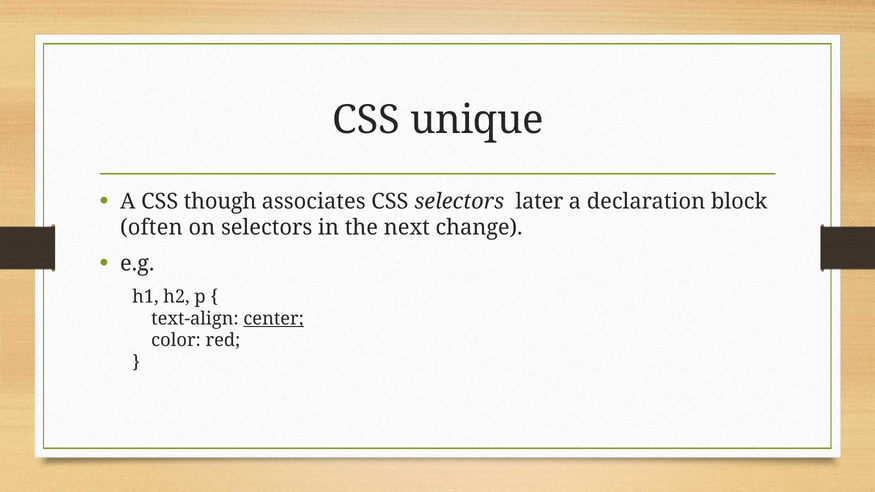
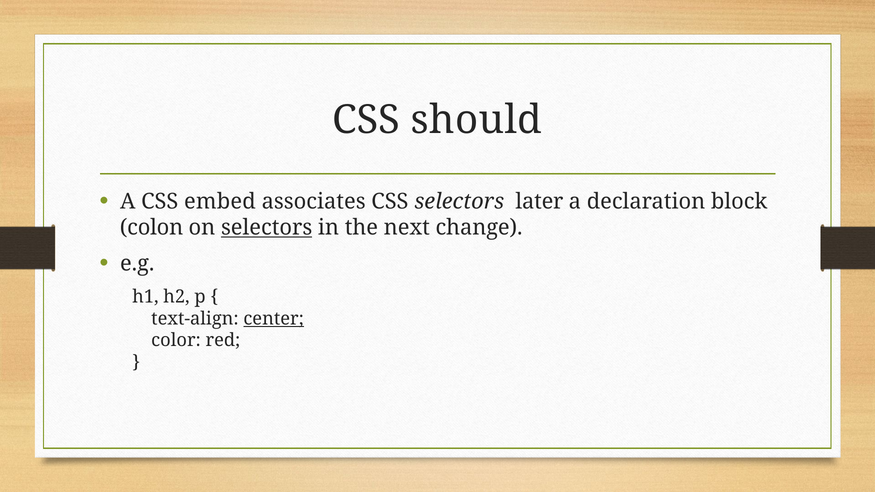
unique: unique -> should (476, 120)
though: though -> embed (220, 201)
often: often -> colon (152, 228)
selectors underline: none -> present (267, 228)
